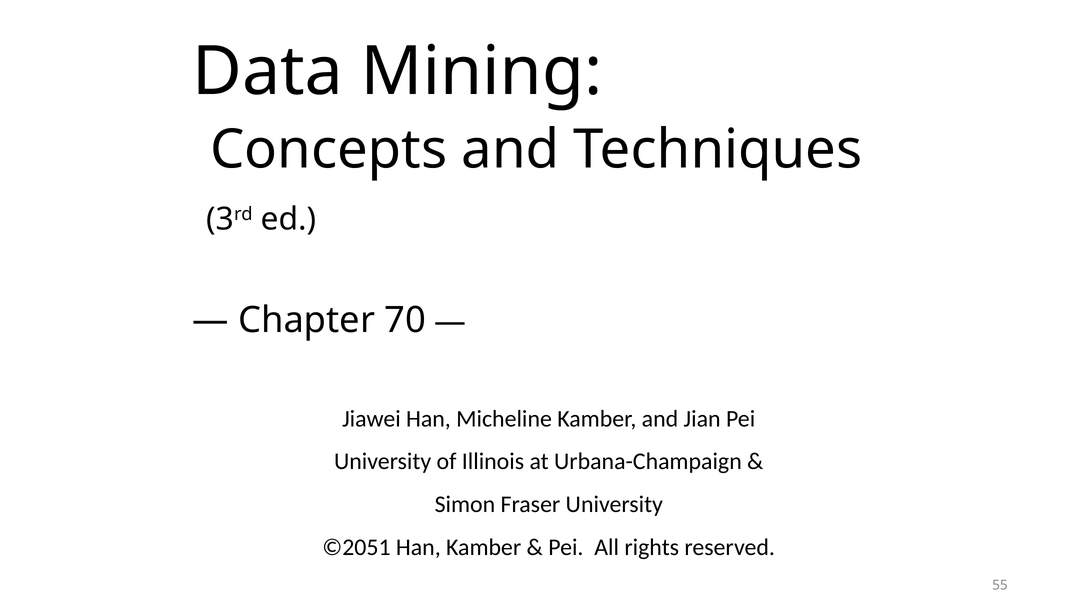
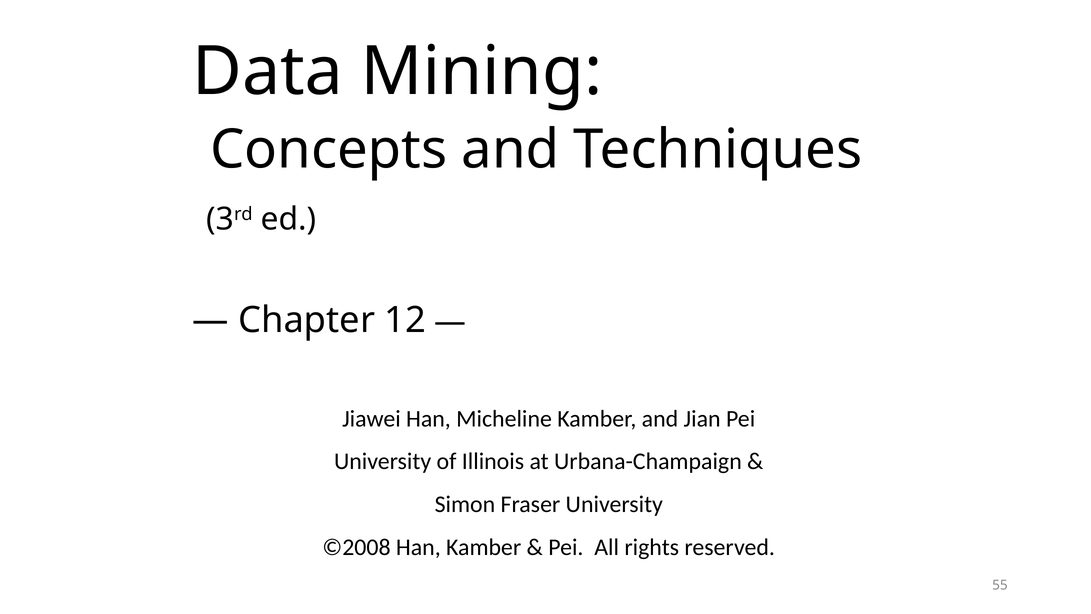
70: 70 -> 12 (405, 320)
©2051: ©2051 -> ©2008 (356, 547)
